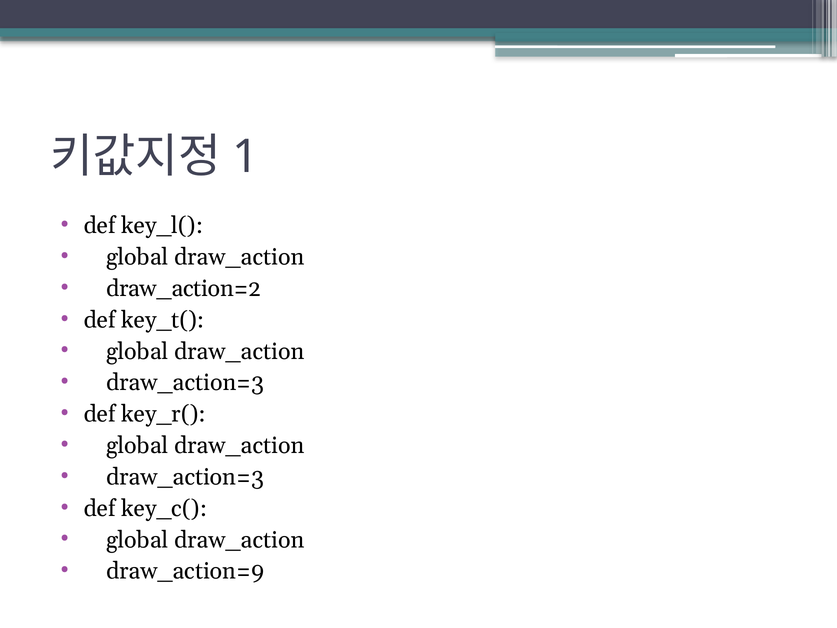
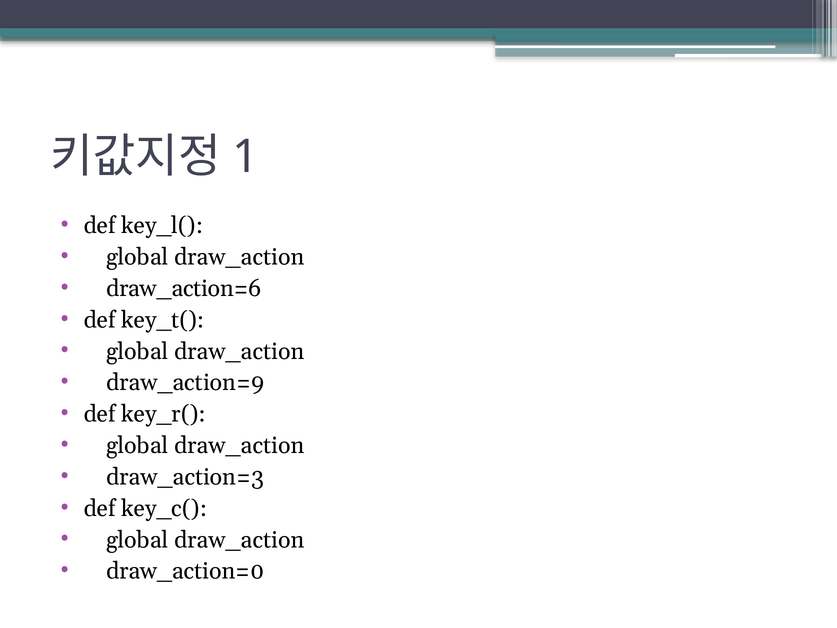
draw_action=2: draw_action=2 -> draw_action=6 (184, 288)
draw_action=3: draw_action=3 -> draw_action=9 (185, 383)
draw_action=9: draw_action=9 -> draw_action=0 (185, 571)
